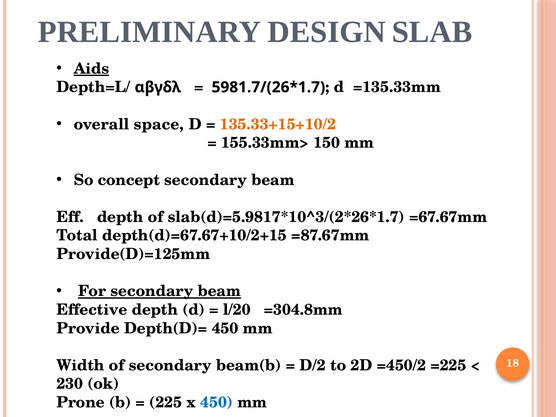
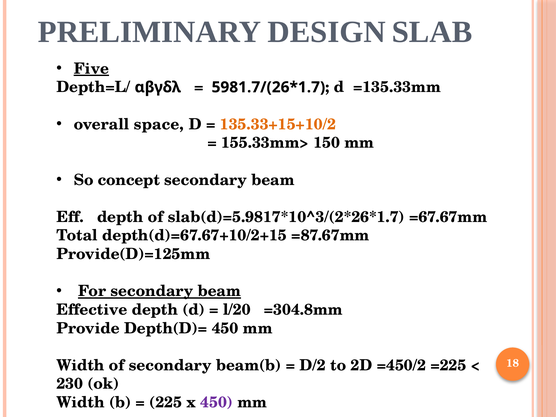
Aids: Aids -> Five (91, 69)
Prone: Prone -> Width (81, 402)
450 colour: blue -> purple (217, 402)
